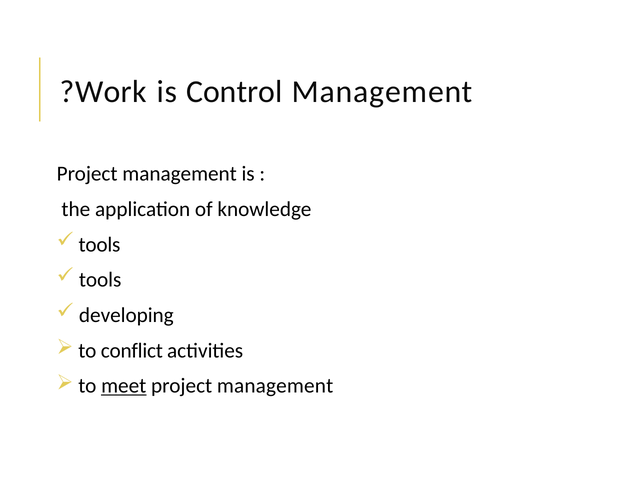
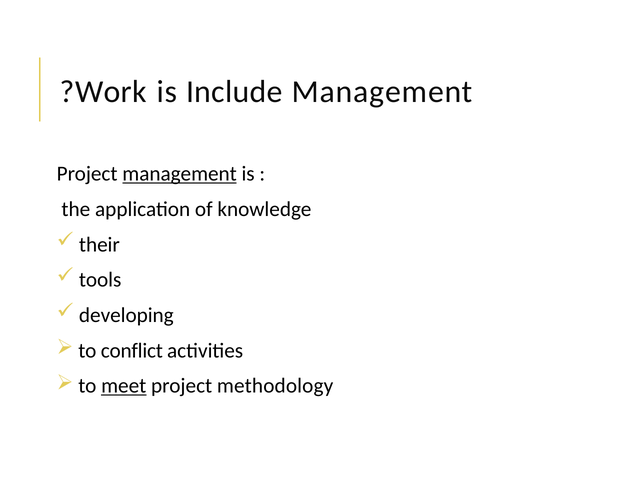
Control: Control -> Include (234, 92)
management underline: none -> present (180, 174)
tools: tools -> their (99, 244)
management: management -> methodology (275, 386)
